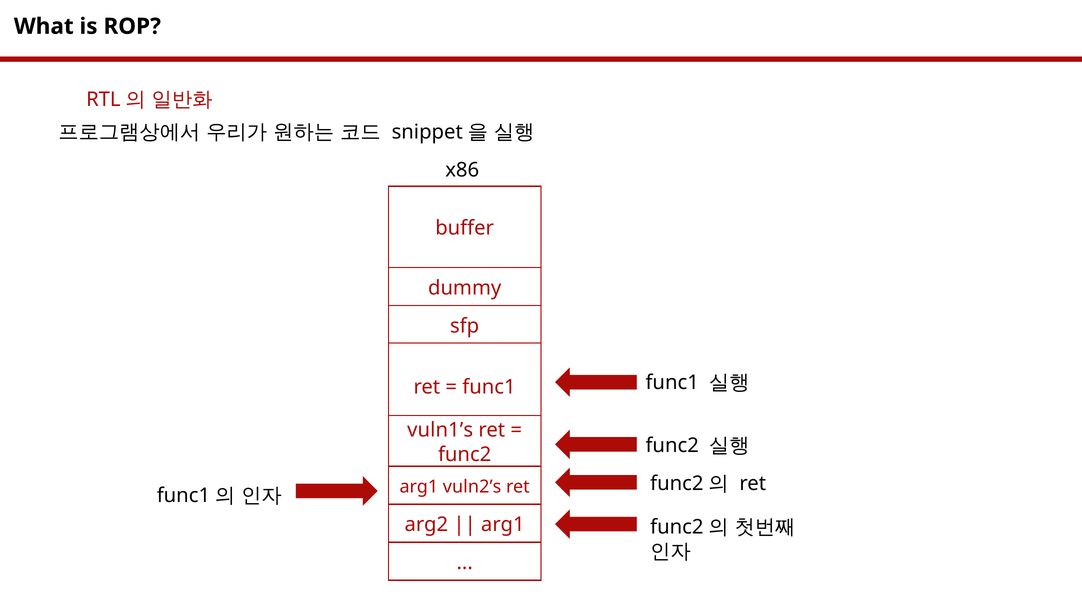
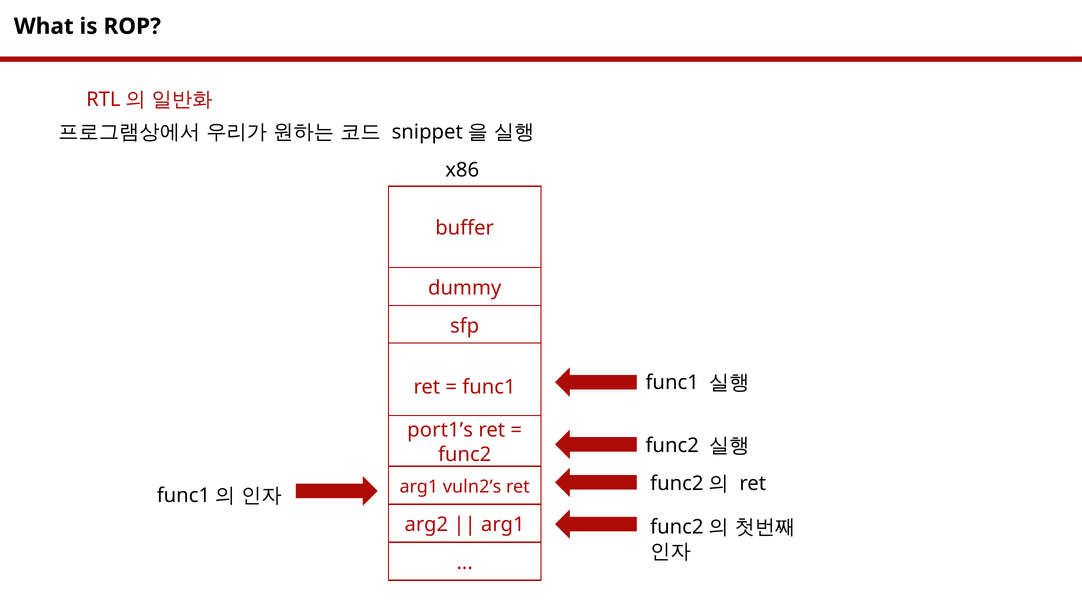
vuln1’s: vuln1’s -> port1’s (440, 430)
